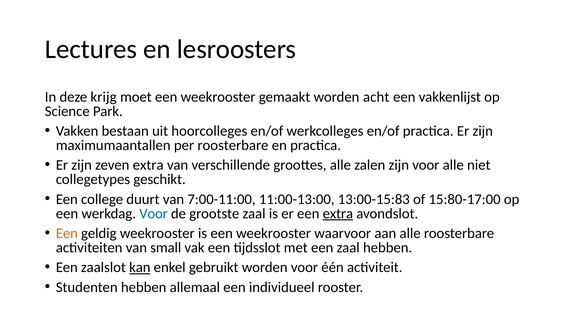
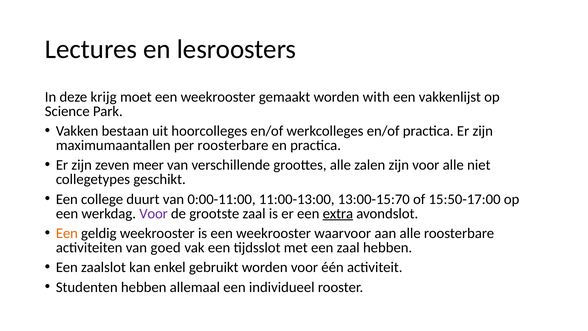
acht: acht -> with (376, 97)
zeven extra: extra -> meer (148, 165)
7:00-11:00: 7:00-11:00 -> 0:00-11:00 (222, 199)
13:00-15:83: 13:00-15:83 -> 13:00-15:70 (374, 199)
15:80-17:00: 15:80-17:00 -> 15:50-17:00 (465, 199)
Voor colour: blue -> purple (154, 213)
small: small -> goed (166, 247)
kan underline: present -> none (140, 267)
